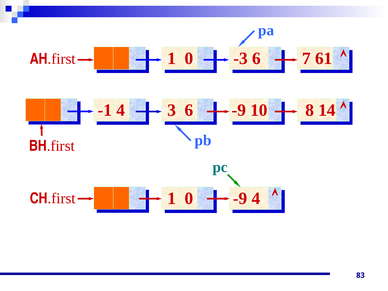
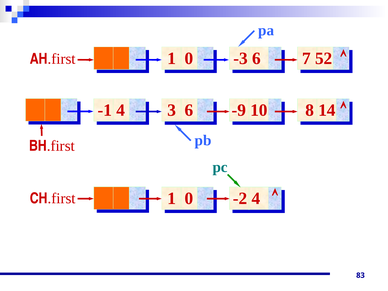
61: 61 -> 52 (324, 58)
-9: -9 -> -2 (240, 199)
